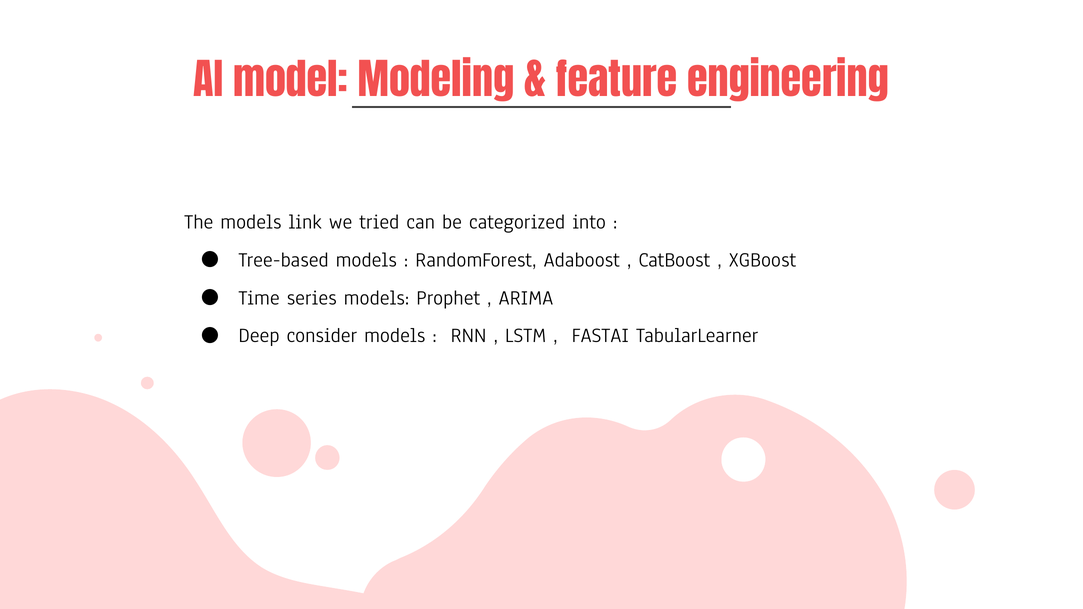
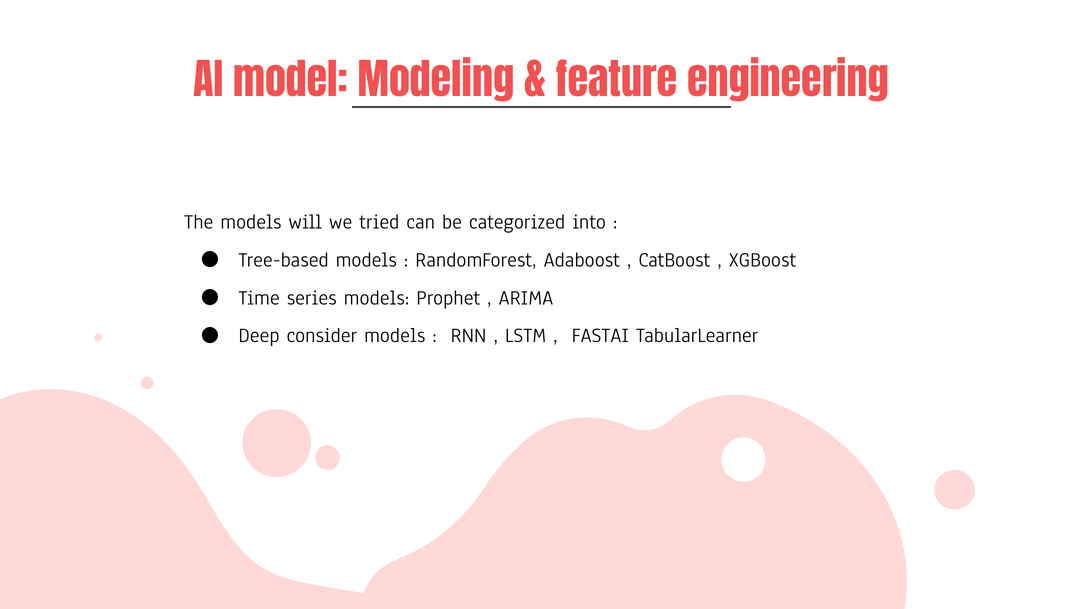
link: link -> will (305, 222)
